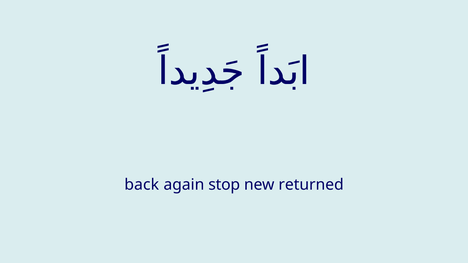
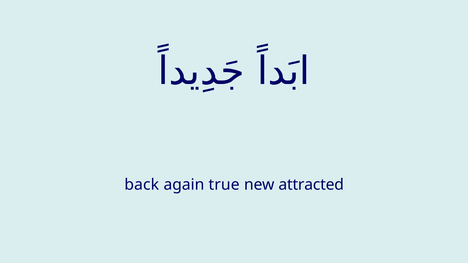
stop: stop -> true (224, 185)
returned: returned -> attracted (311, 185)
